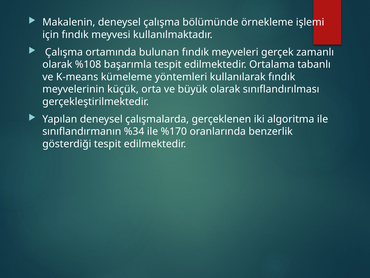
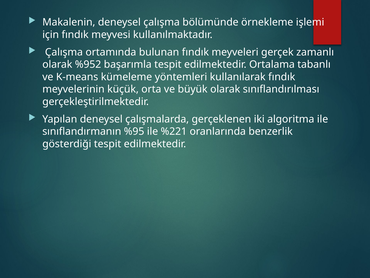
%108: %108 -> %952 (88, 64)
%34: %34 -> %95 (134, 131)
%170: %170 -> %221 (174, 131)
